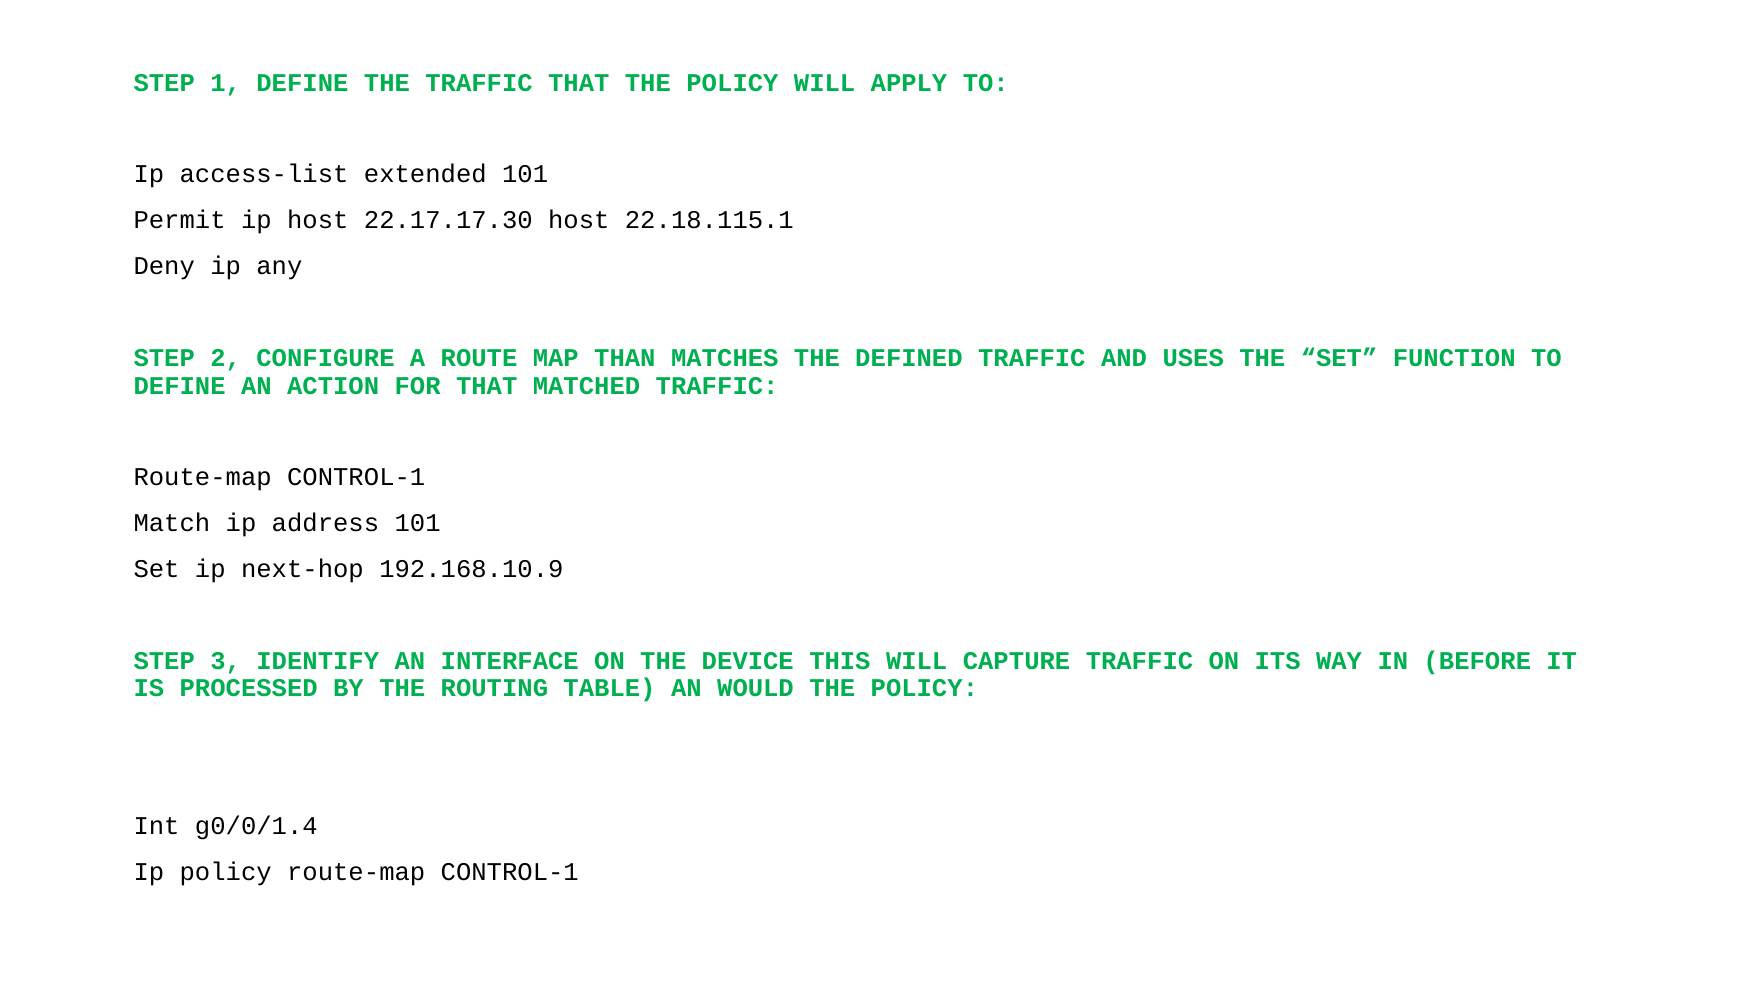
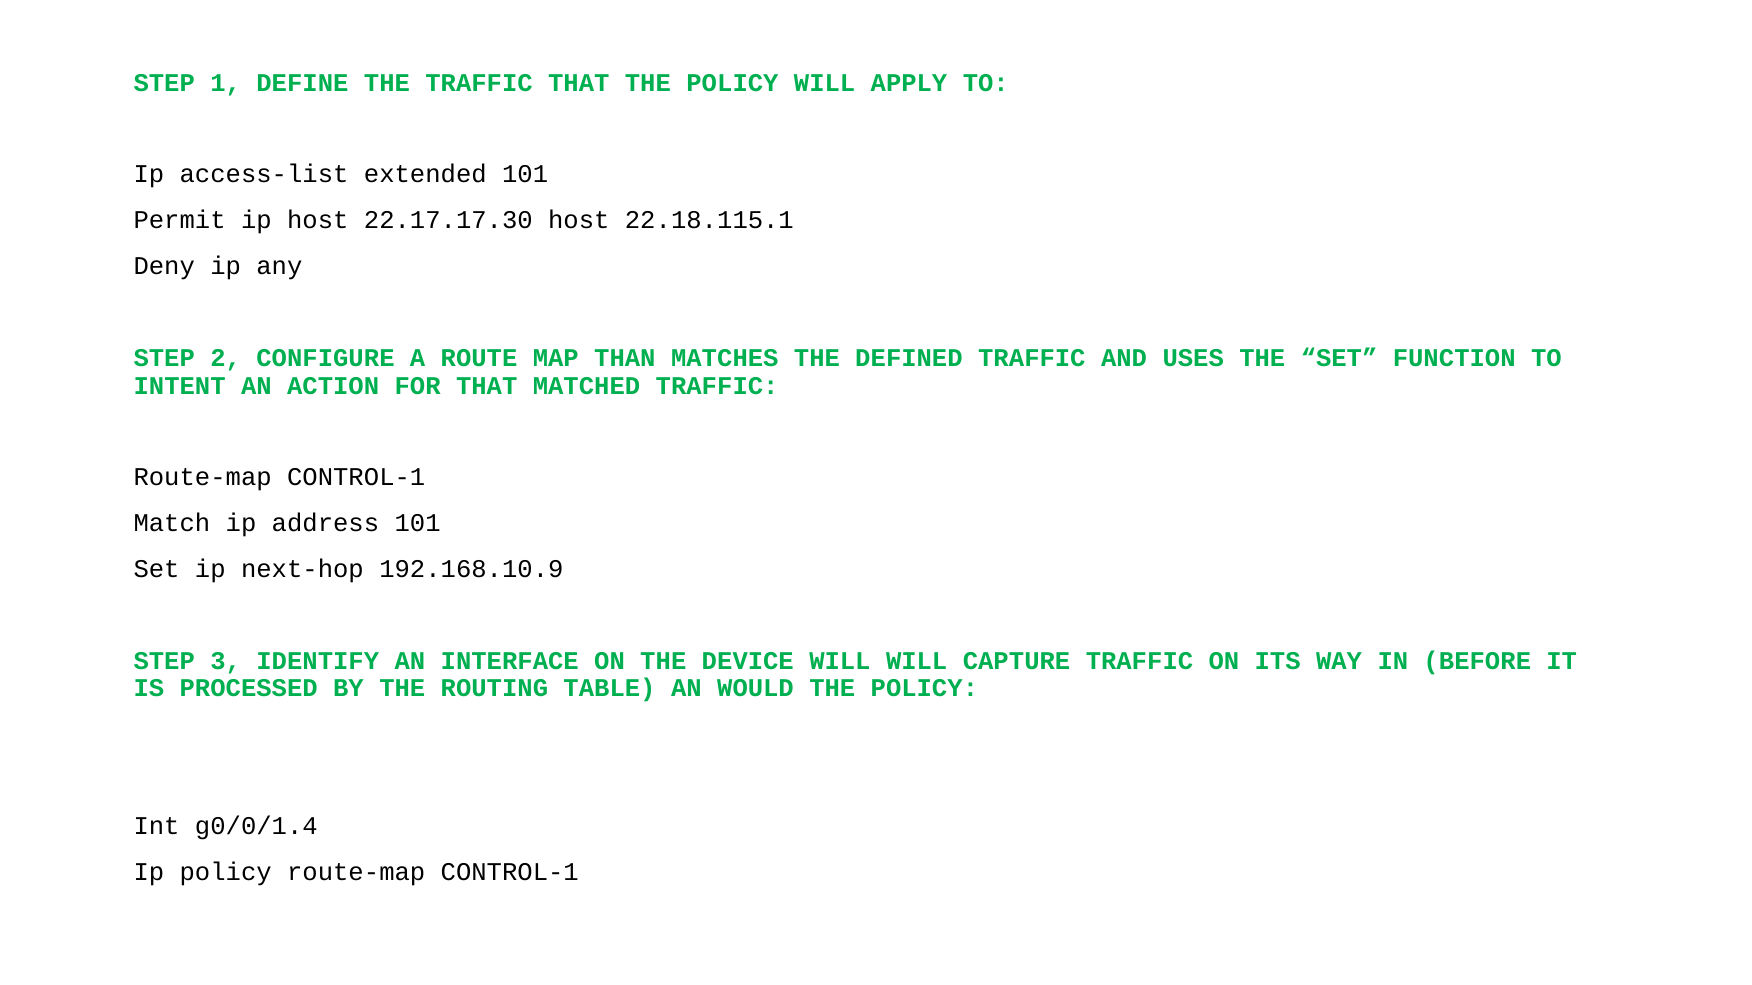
DEFINE: DEFINE -> INTENT (180, 386)
DEVICE THIS: THIS -> WILL (840, 661)
